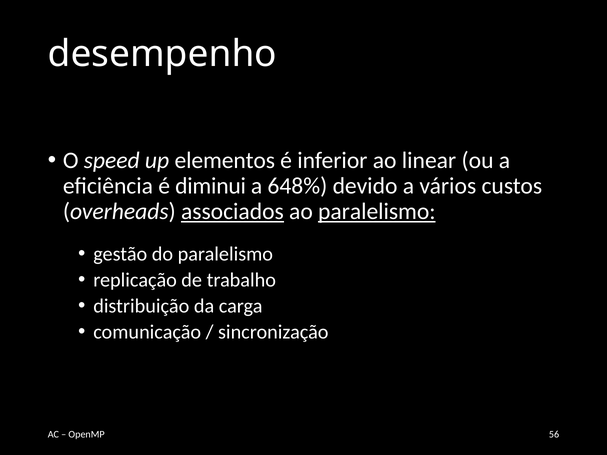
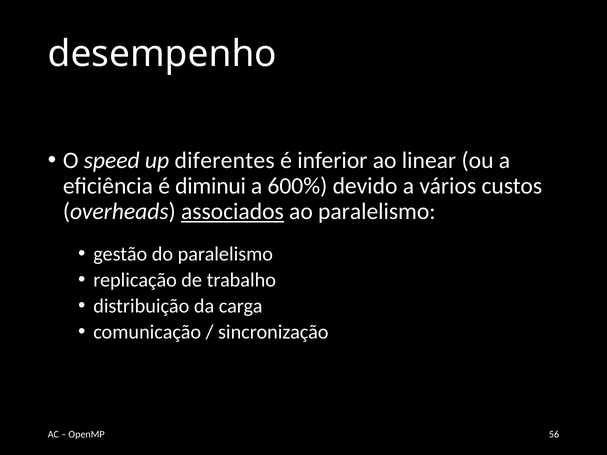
elementos: elementos -> diferentes (225, 161)
648%: 648% -> 600% (297, 186)
paralelismo underline: present -> none (377, 212)
